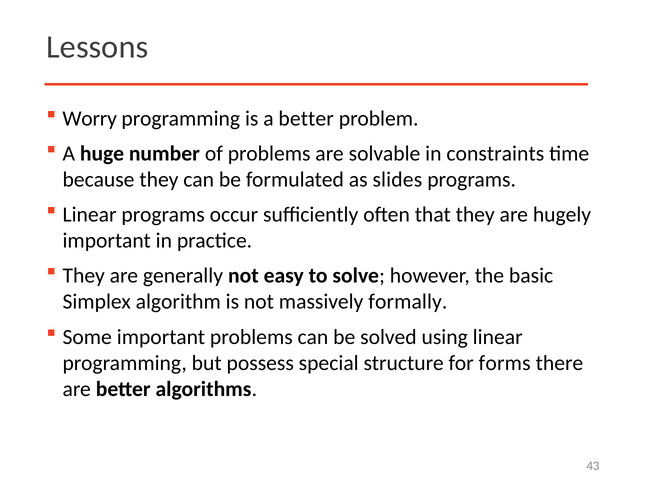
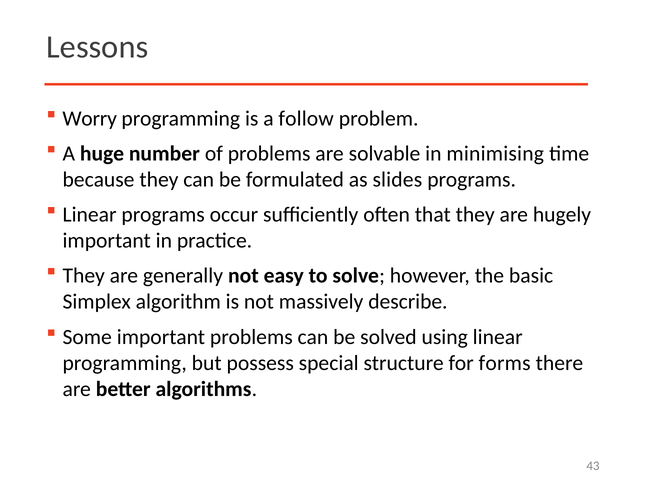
a better: better -> follow (306, 118)
constraints: constraints -> minimising (495, 154)
formally: formally -> describe (408, 302)
